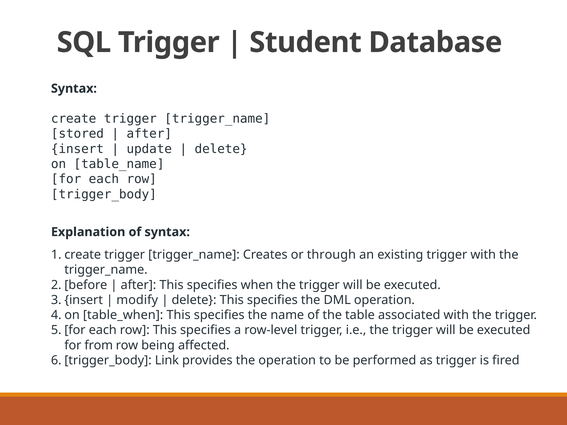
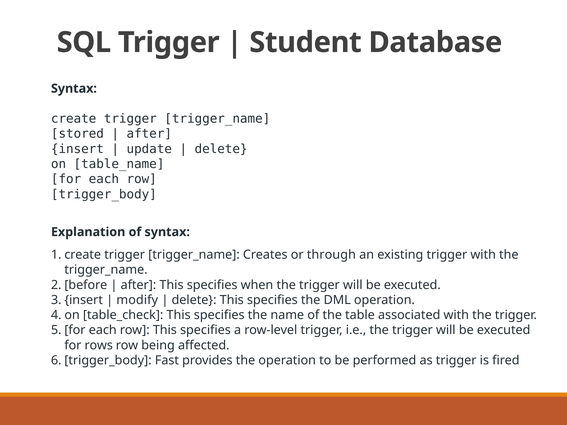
table_when: table_when -> table_check (123, 315)
from: from -> rows (99, 345)
Link: Link -> Fast (167, 361)
